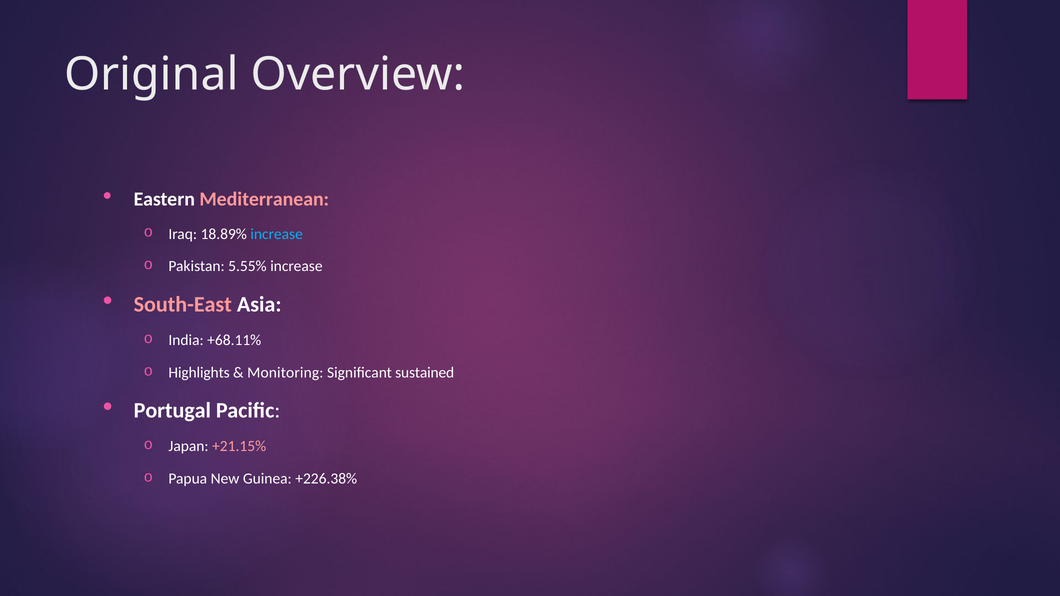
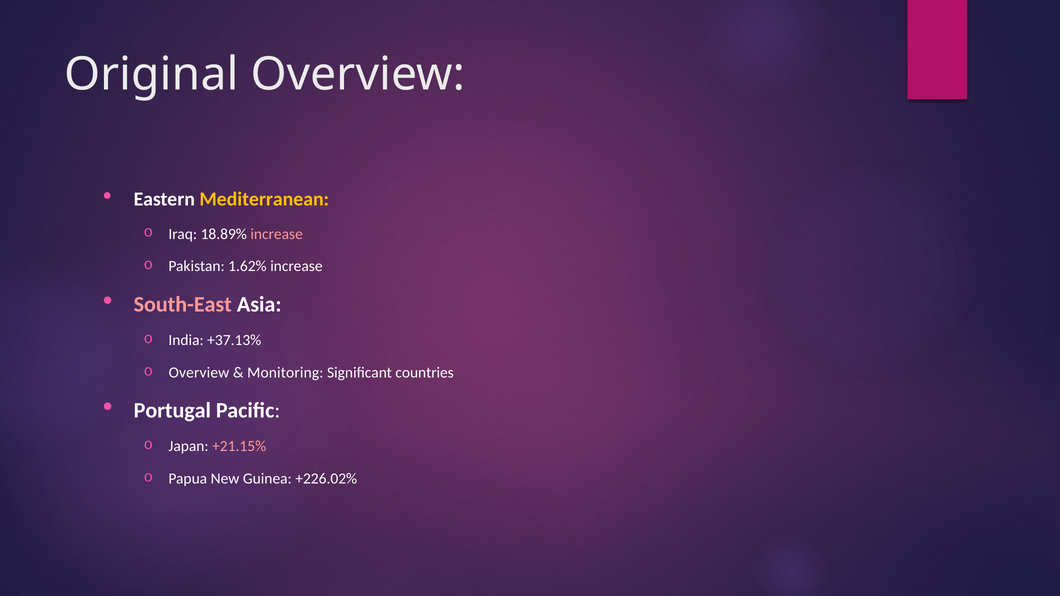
Mediterranean colour: pink -> yellow (264, 199)
increase colour: light blue -> pink (277, 234)
5.55%: 5.55% -> 1.62% (247, 266)
+68.11%: +68.11% -> +37.13% (234, 340)
Highlights: Highlights -> Overview (199, 373)
sustained: sustained -> countries (425, 373)
+226.38%: +226.38% -> +226.02% (326, 479)
